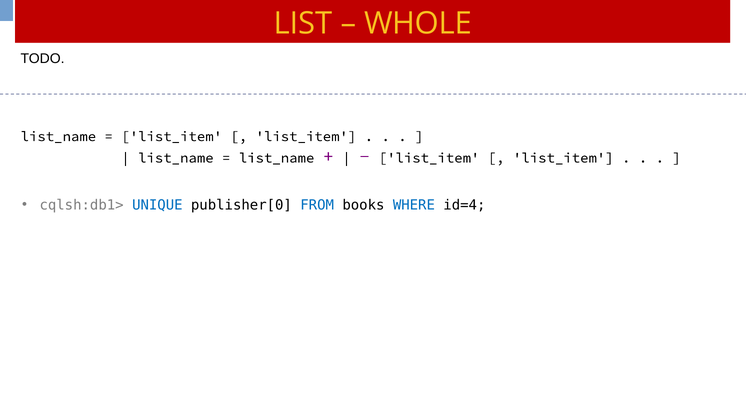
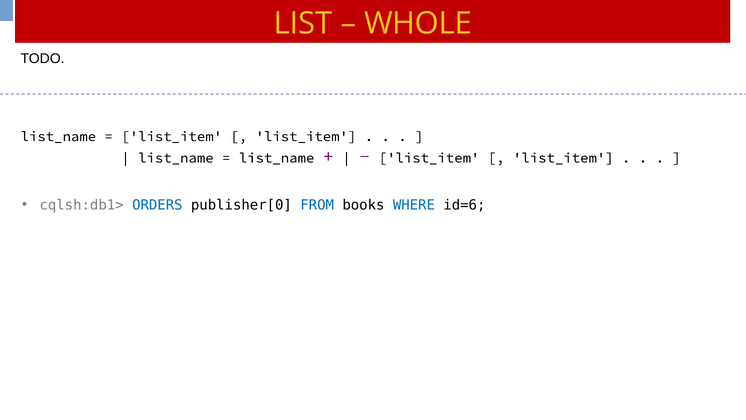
UNIQUE: UNIQUE -> ORDERS (157, 205)
id=4: id=4 -> id=6 (464, 205)
